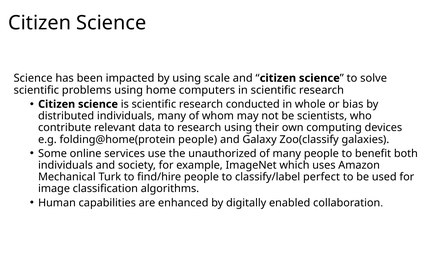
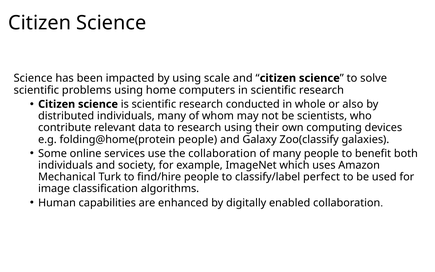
bias: bias -> also (353, 104)
the unauthorized: unauthorized -> collaboration (222, 153)
